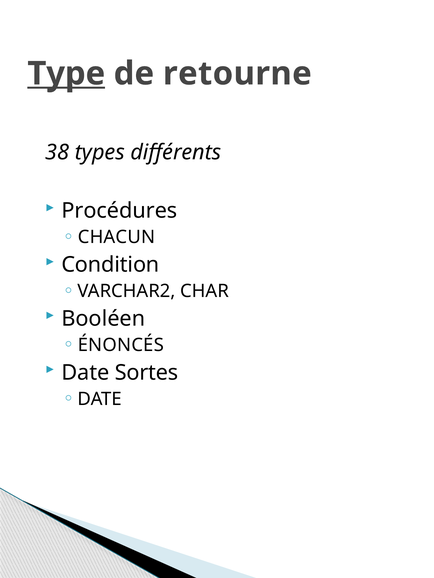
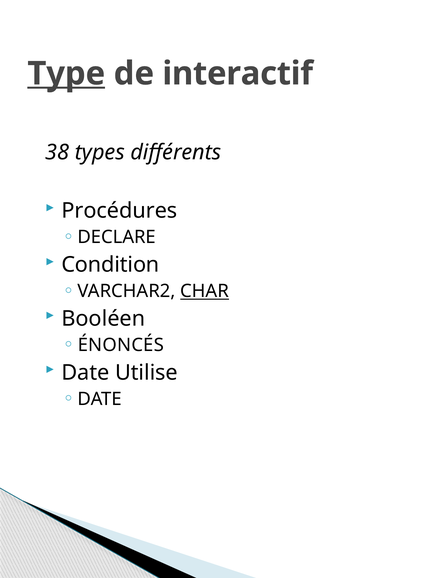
retourne: retourne -> interactif (238, 74)
CHACUN: CHACUN -> DECLARE (117, 237)
CHAR underline: none -> present (205, 292)
Sortes: Sortes -> Utilise (146, 373)
